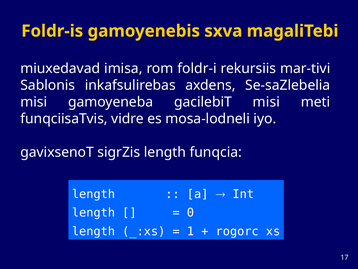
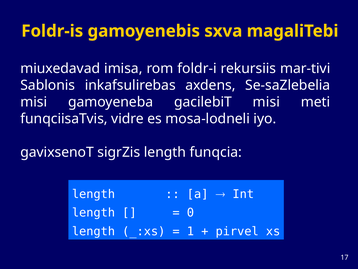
rogorc: rogorc -> pirvel (237, 231)
